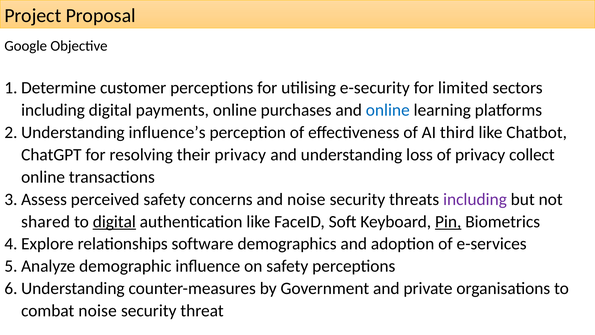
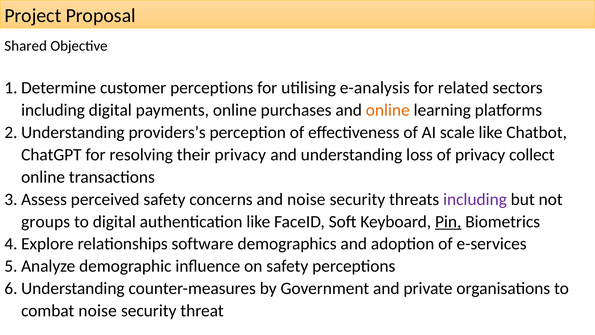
Google: Google -> Shared (26, 46)
e-security: e-security -> e-analysis (375, 88)
limited: limited -> related (463, 88)
online colour: blue -> orange (388, 110)
influence’s: influence’s -> providers’s (167, 132)
third: third -> scale (457, 132)
shared: shared -> groups (46, 221)
digital underline: present -> none (114, 221)
